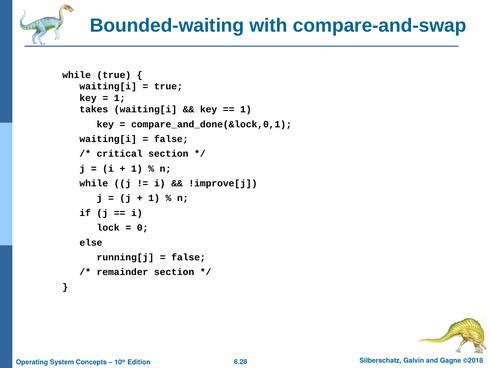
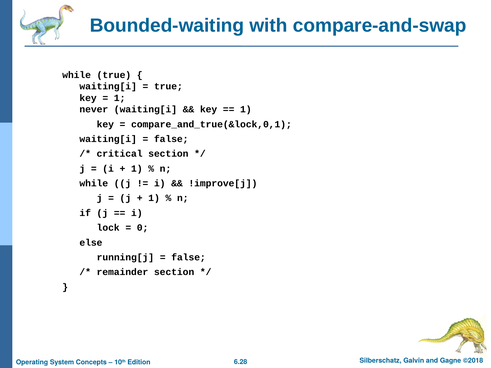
takes: takes -> never (94, 109)
compare_and_done(&lock,0,1: compare_and_done(&lock,0,1 -> compare_and_true(&lock,0,1 (211, 124)
